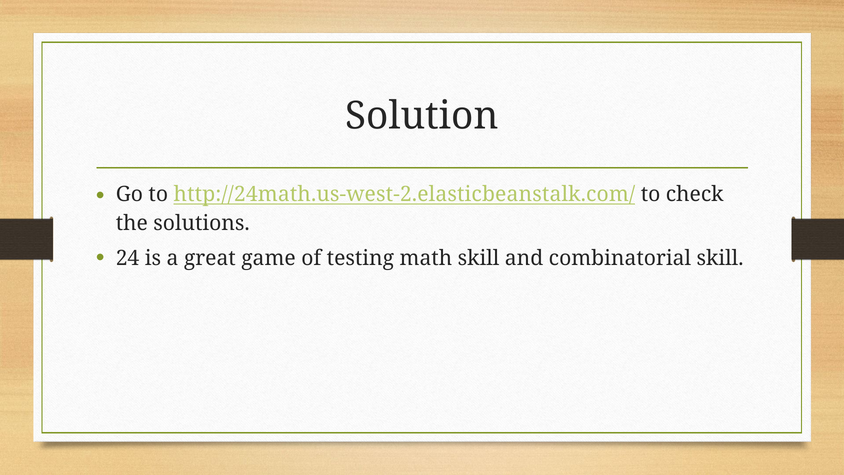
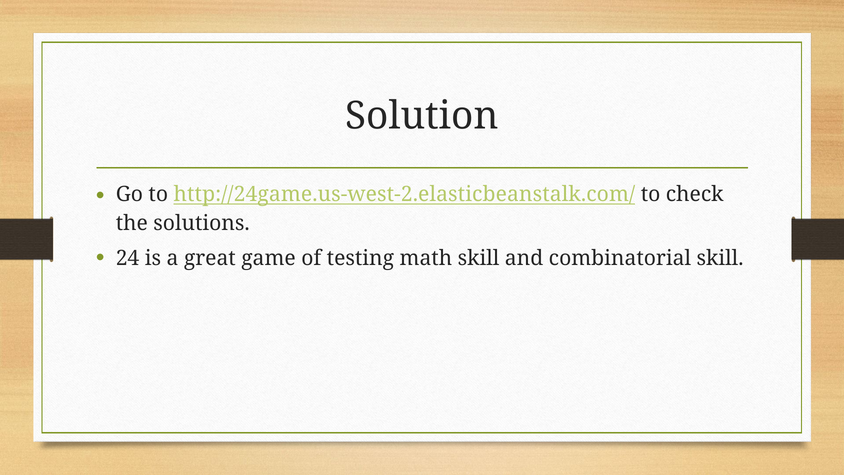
http://24math.us-west-2.elasticbeanstalk.com/: http://24math.us-west-2.elasticbeanstalk.com/ -> http://24game.us-west-2.elasticbeanstalk.com/ (404, 194)
